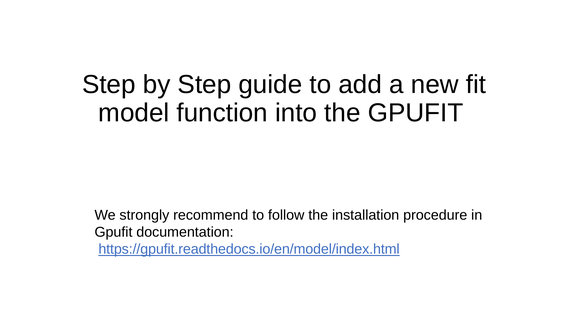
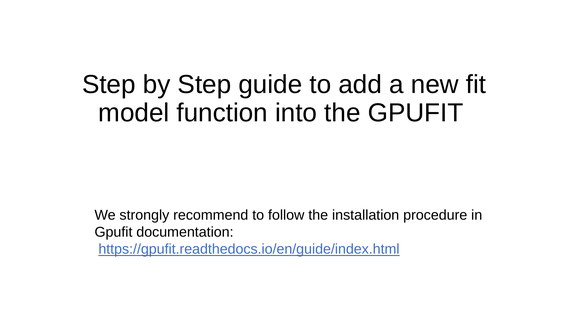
https://gpufit.readthedocs.io/en/model/index.html: https://gpufit.readthedocs.io/en/model/index.html -> https://gpufit.readthedocs.io/en/guide/index.html (249, 249)
